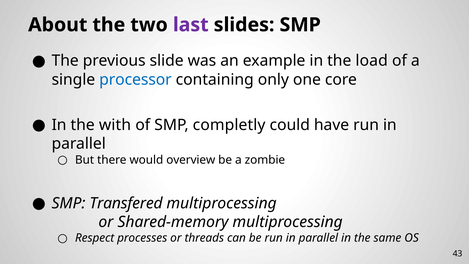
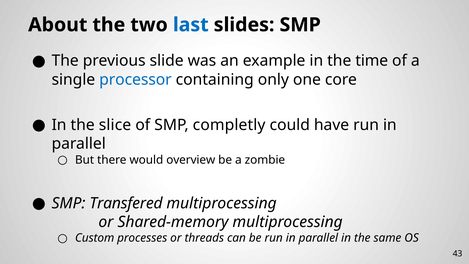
last colour: purple -> blue (191, 25)
load: load -> time (372, 61)
with: with -> slice (115, 125)
Respect: Respect -> Custom (95, 238)
